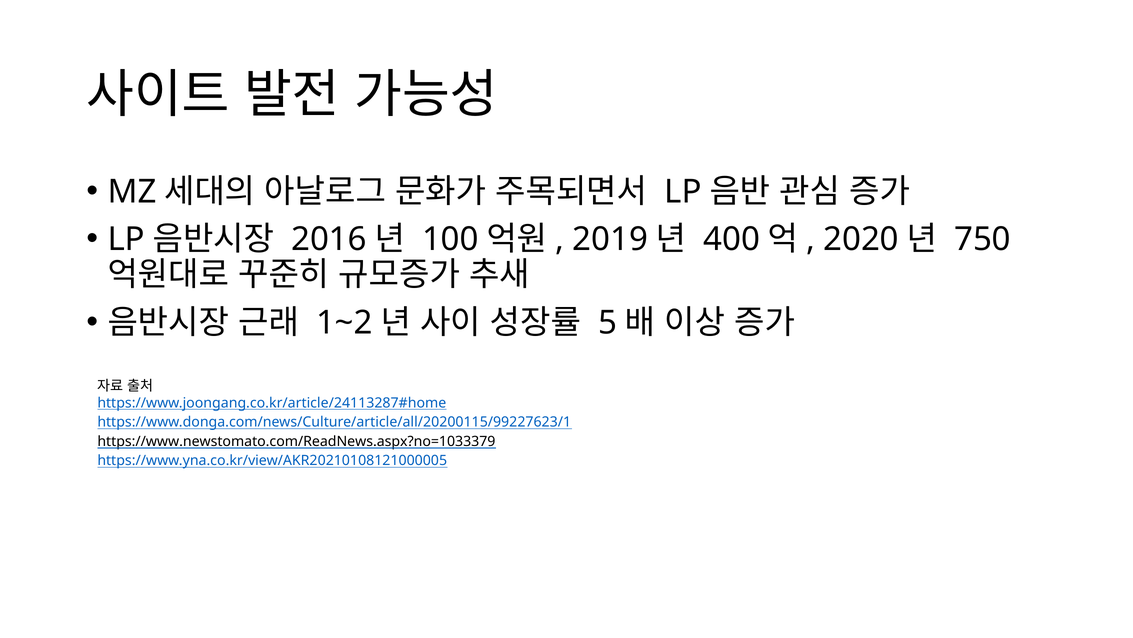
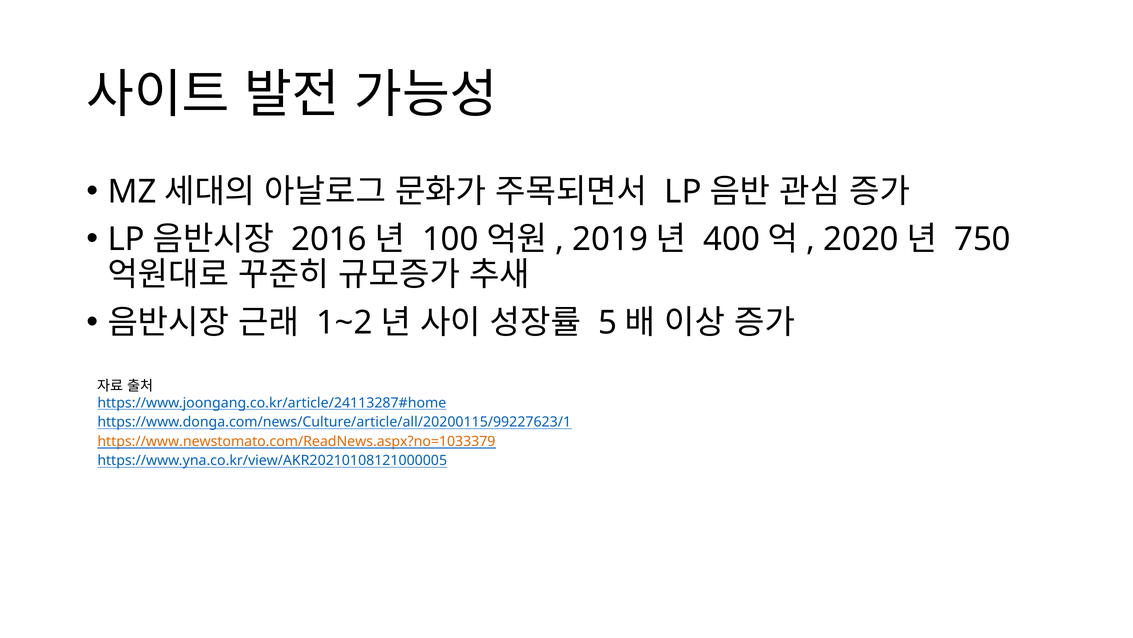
https://www.newstomato.com/ReadNews.aspx?no=1033379 colour: black -> orange (296, 441)
